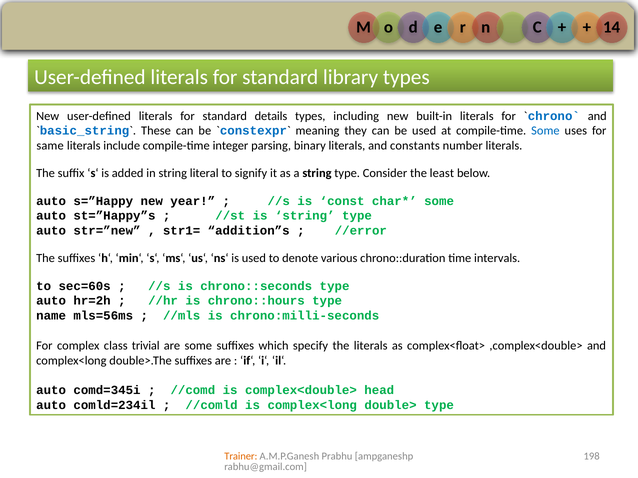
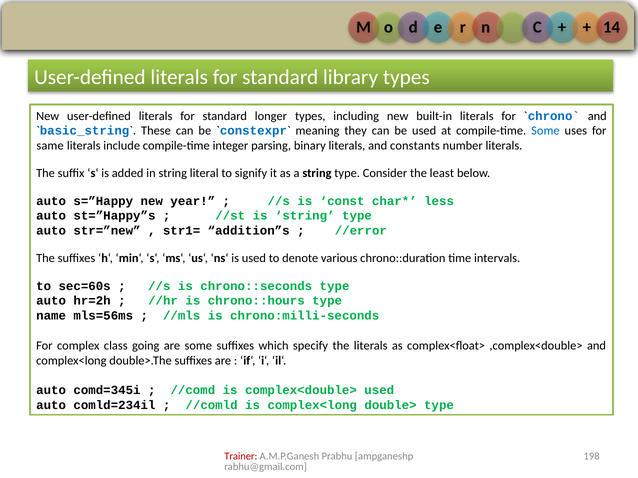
details: details -> longer (271, 116)
some: some -> less (439, 201)
trivial: trivial -> going (146, 346)
complex<double> head: head -> used (379, 391)
Trainer colour: orange -> red (241, 457)
